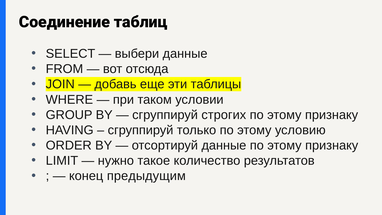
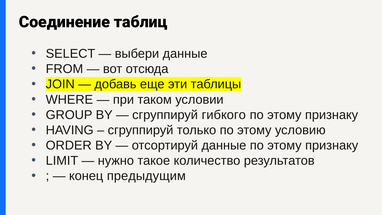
строгих: строгих -> гибкого (224, 115)
